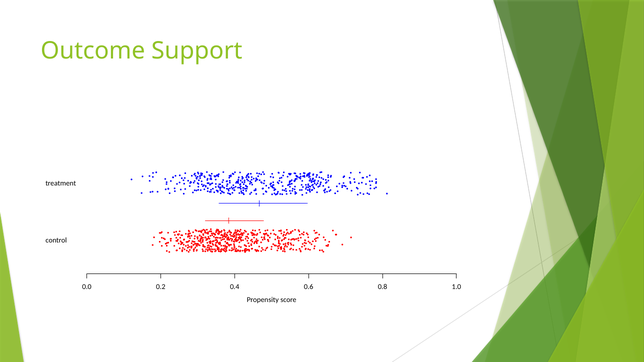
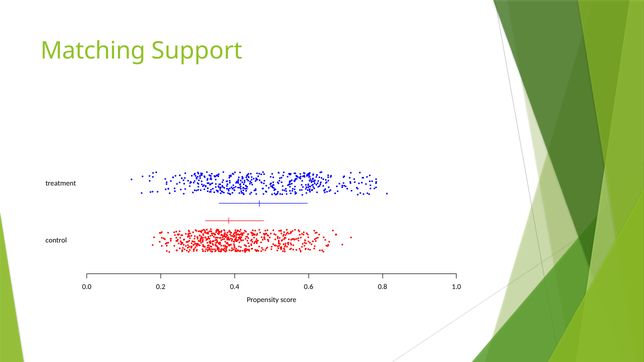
Outcome: Outcome -> Matching (93, 51)
